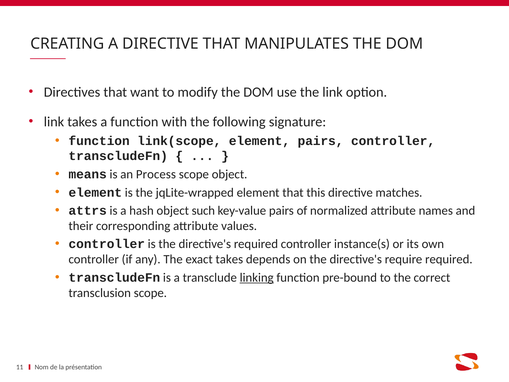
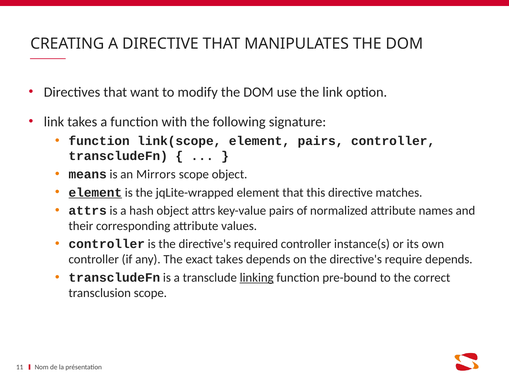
Process: Process -> Mirrors (156, 174)
element underline: none -> present (95, 192)
object such: such -> attrs (203, 211)
require required: required -> depends (449, 259)
